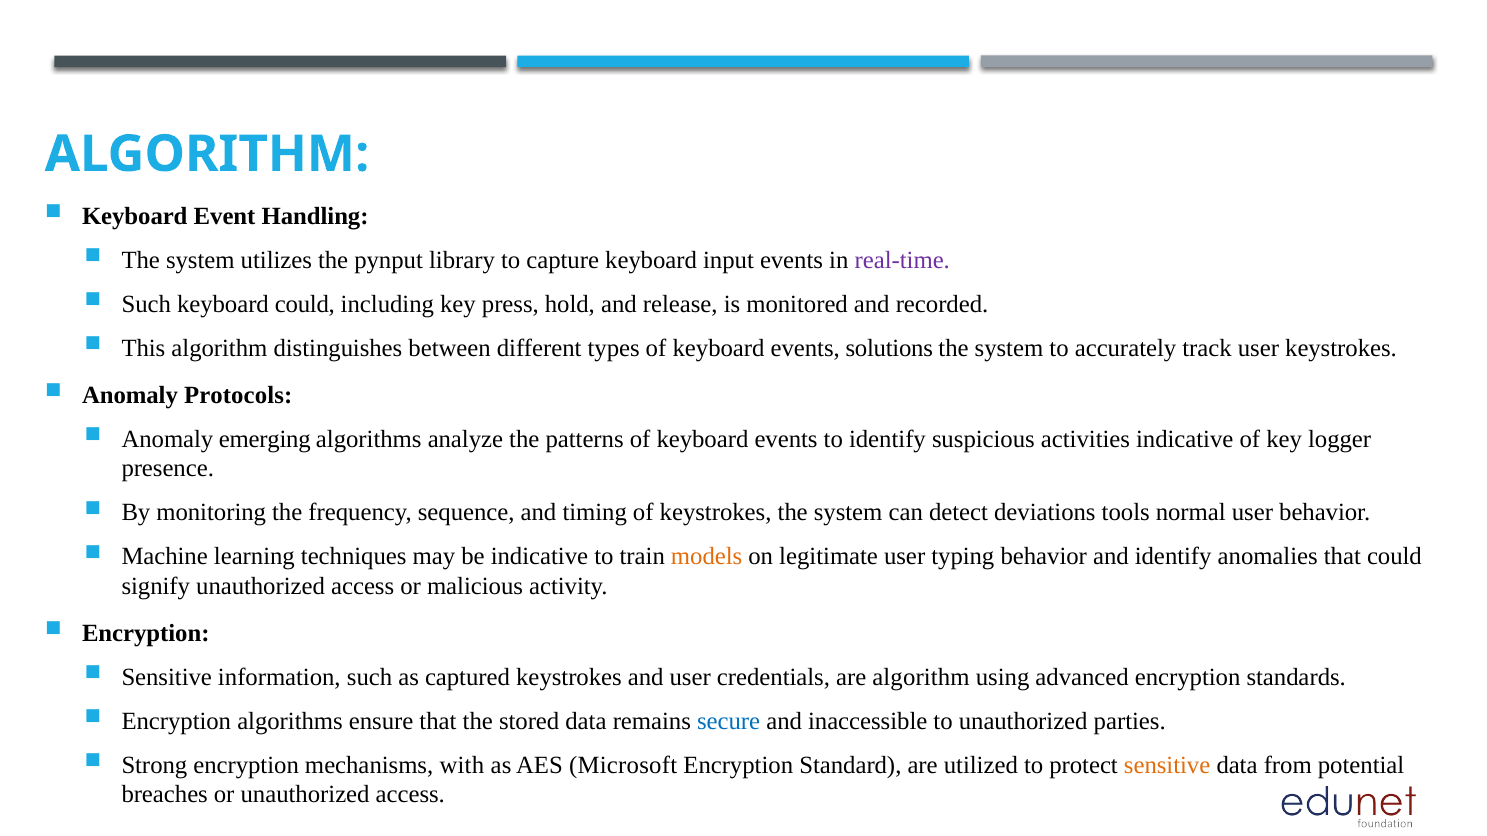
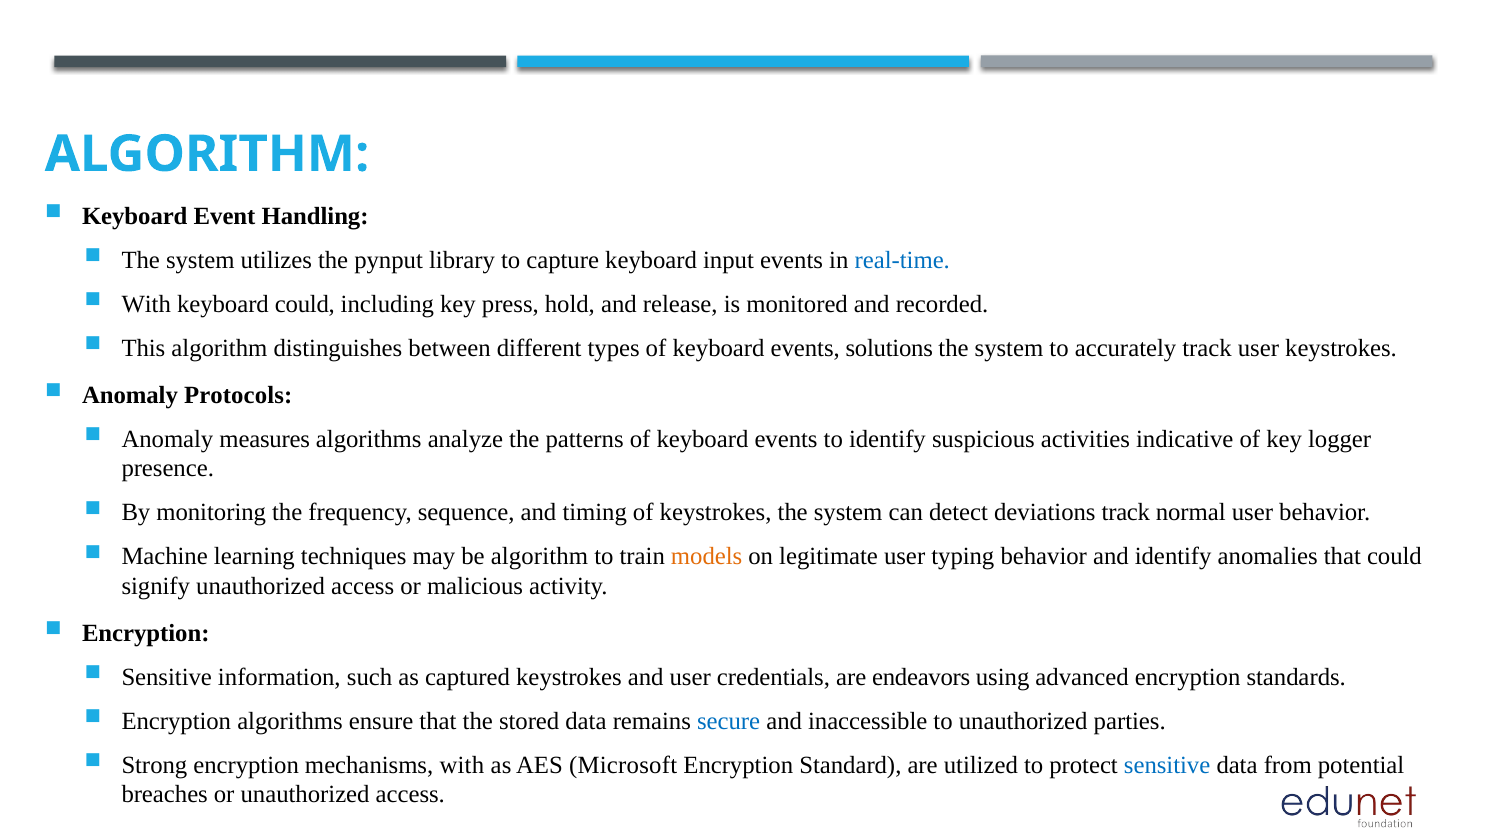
real-time colour: purple -> blue (902, 260)
Such: Such -> With (146, 304)
emerging: emerging -> measures (265, 439)
deviations tools: tools -> track (1126, 513)
be indicative: indicative -> algorithm (539, 557)
are algorithm: algorithm -> endeavors (921, 677)
sensitive colour: orange -> blue (1167, 765)
